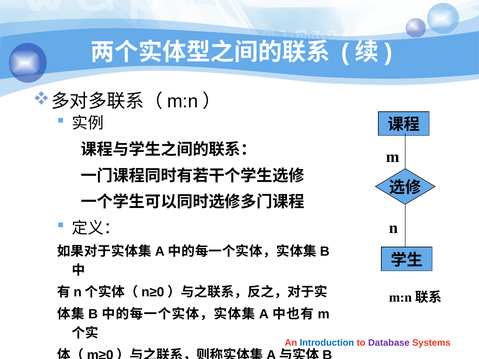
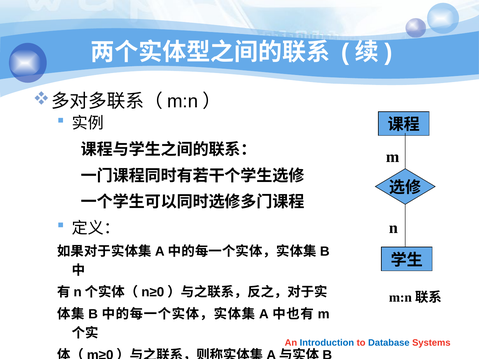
Database colour: purple -> blue (389, 343)
